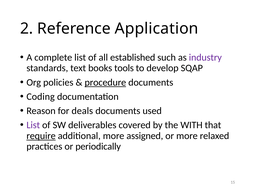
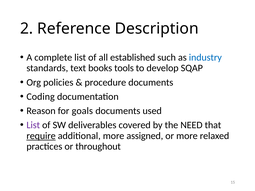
Application: Application -> Description (157, 29)
industry colour: purple -> blue (205, 57)
procedure underline: present -> none (105, 82)
deals: deals -> goals (82, 111)
WITH: WITH -> NEED (191, 125)
periodically: periodically -> throughout (98, 147)
